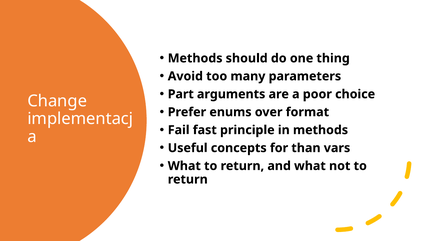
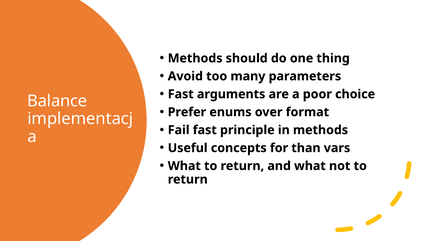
Part: Part -> Fast (181, 94)
Change: Change -> Balance (57, 101)
